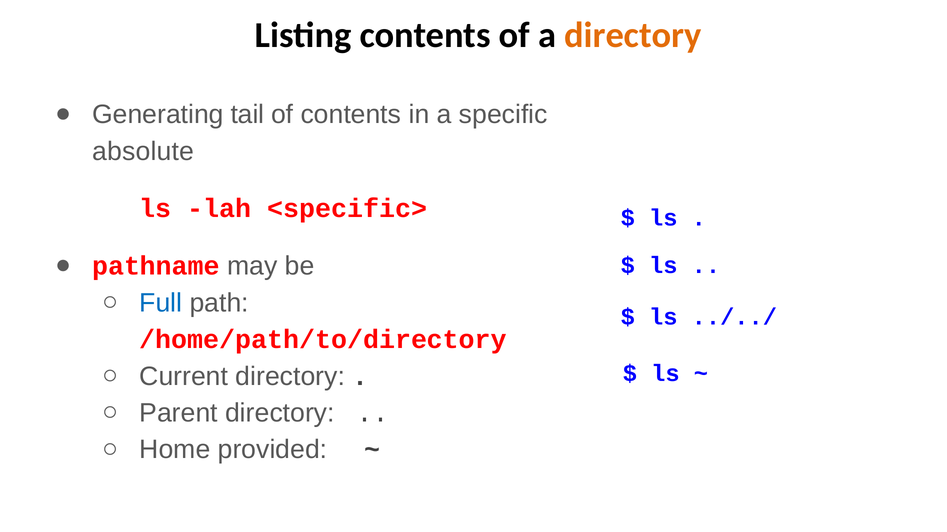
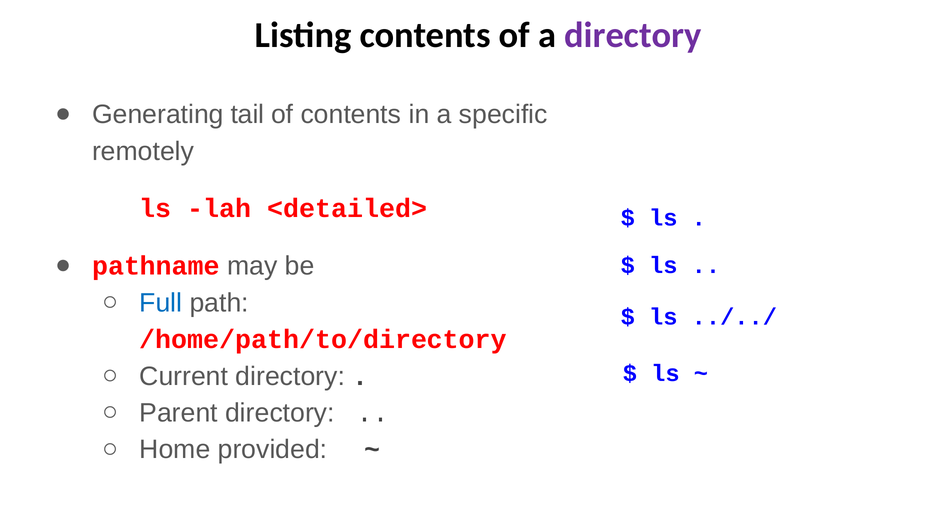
directory colour: orange -> purple (633, 35)
absolute: absolute -> remotely (143, 151)
<specific>: <specific> -> <detailed> (347, 209)
